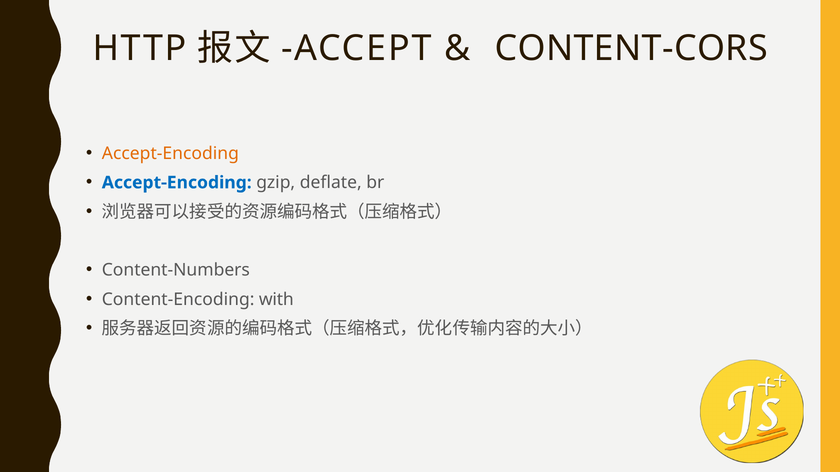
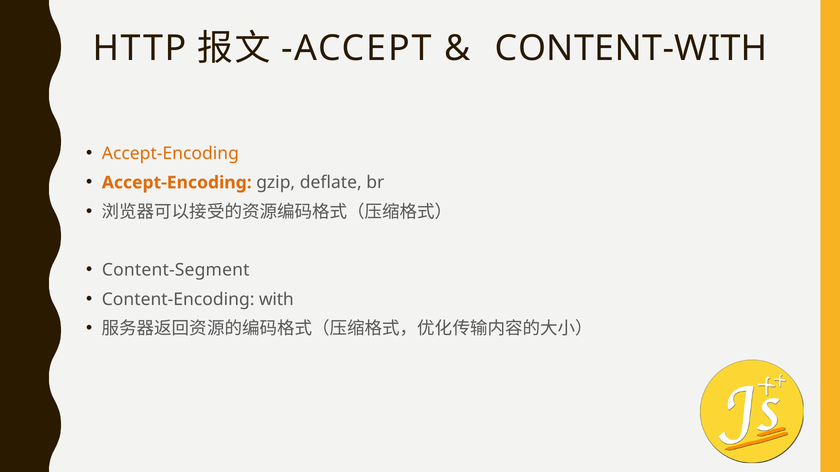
CONTENT-CORS: CONTENT-CORS -> CONTENT-WITH (631, 49)
Accept-Encoding colour: blue -> orange (177, 183)
Content-Numbers: Content-Numbers -> Content-Segment (176, 270)
